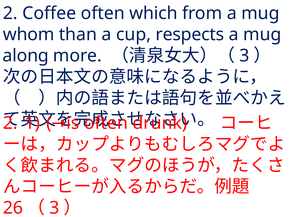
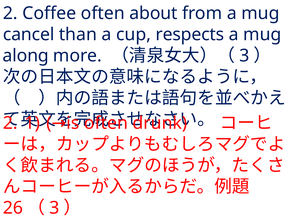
which: which -> about (153, 13)
whom: whom -> cancel (29, 34)
